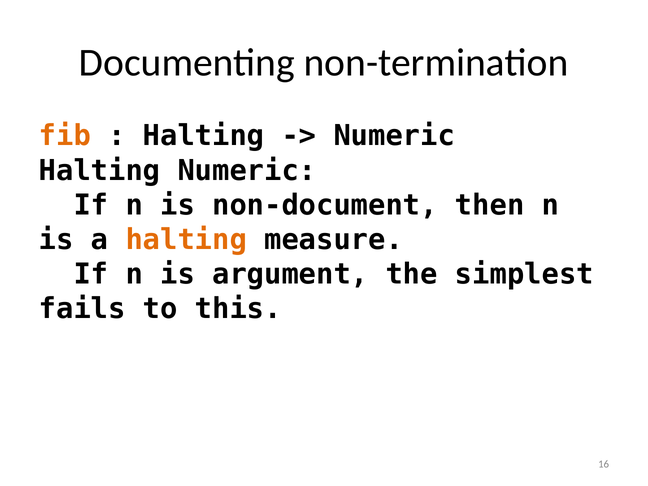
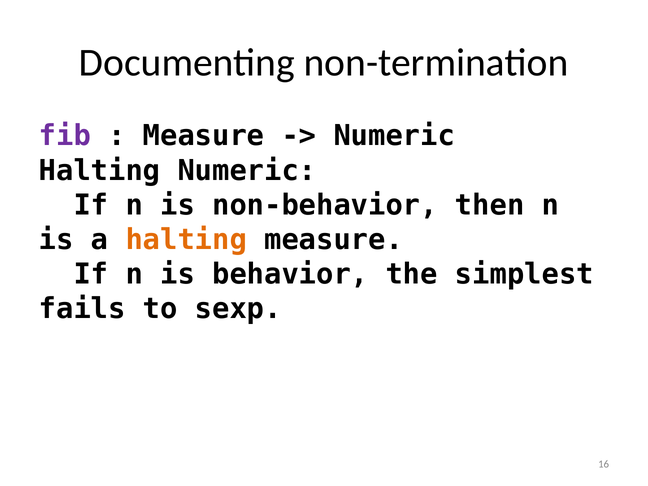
fib colour: orange -> purple (65, 136)
Halting: Halting -> Measure (204, 136)
non-document: non-document -> non-behavior (325, 205)
argument: argument -> behavior (290, 274)
this: this -> sexp (238, 309)
